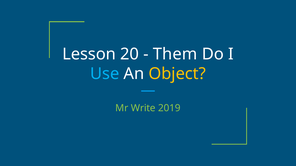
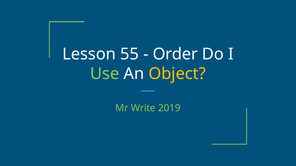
20: 20 -> 55 (130, 54)
Them: Them -> Order (175, 54)
Use colour: light blue -> light green (105, 74)
